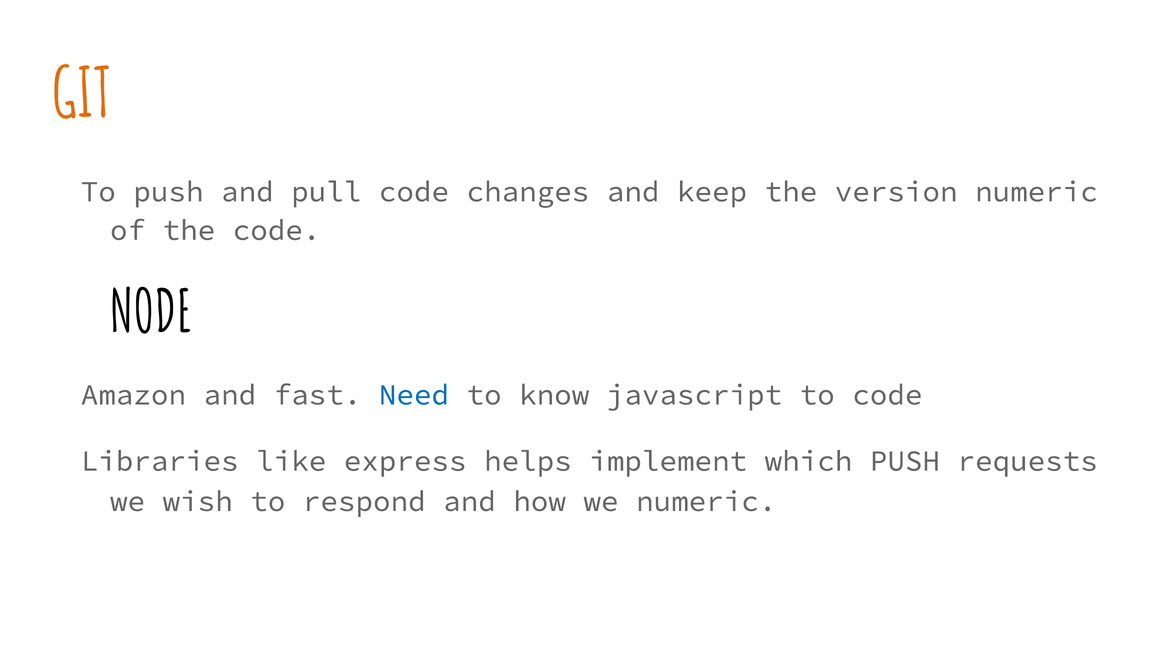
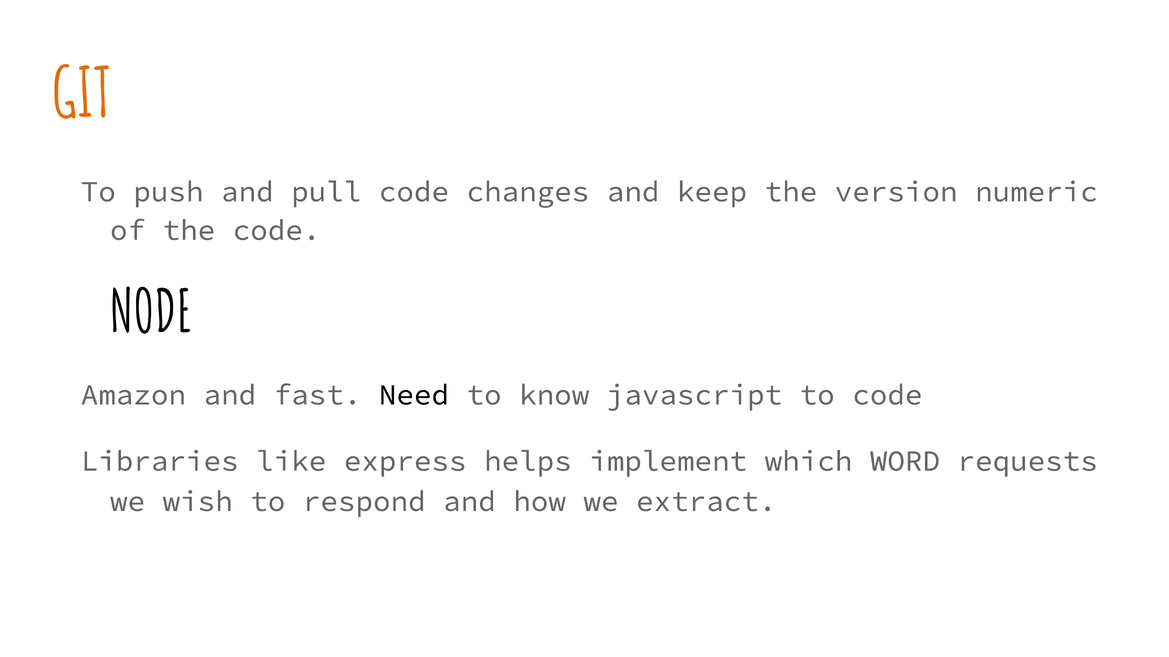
Need colour: blue -> black (414, 395)
which PUSH: PUSH -> WORD (905, 461)
we numeric: numeric -> extract (706, 502)
